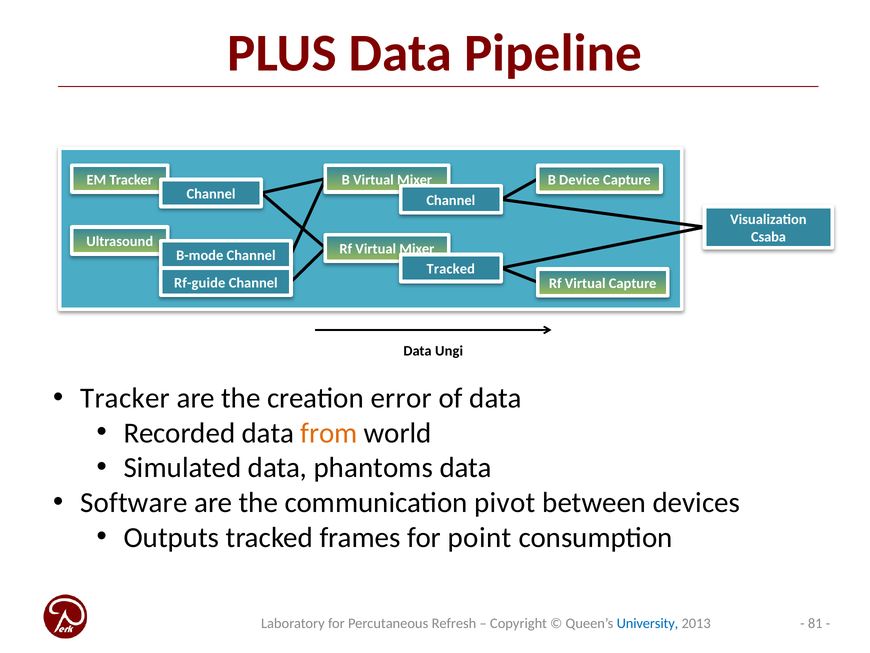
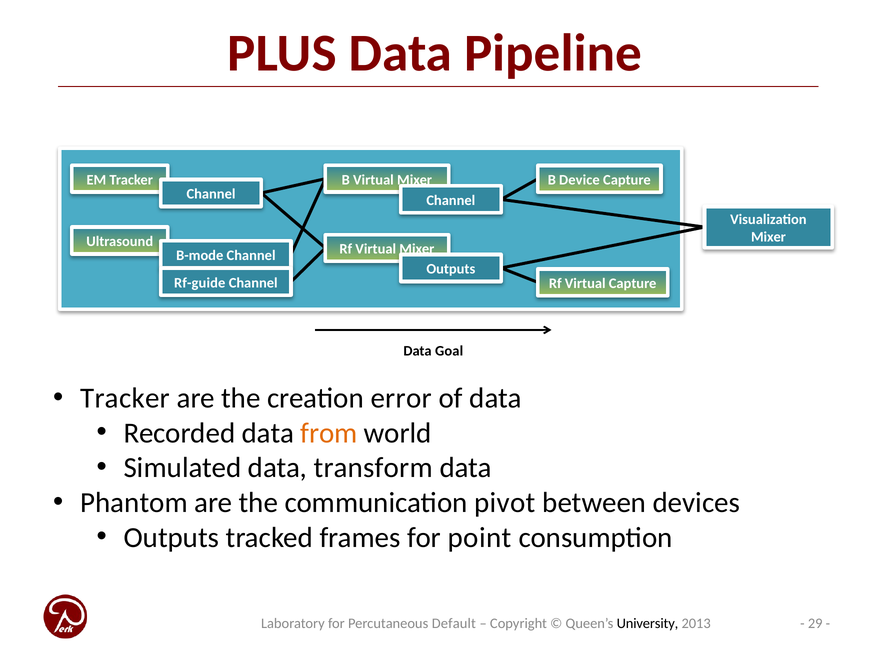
Csaba: Csaba -> Mixer (768, 237)
Tracked: Tracked -> Outputs (451, 269)
Ungi: Ungi -> Goal (449, 351)
phantoms: phantoms -> transform (373, 467)
Software: Software -> Phantom (134, 502)
81: 81 -> 29 (815, 623)
Refresh: Refresh -> Default (454, 623)
University colour: blue -> black (647, 623)
